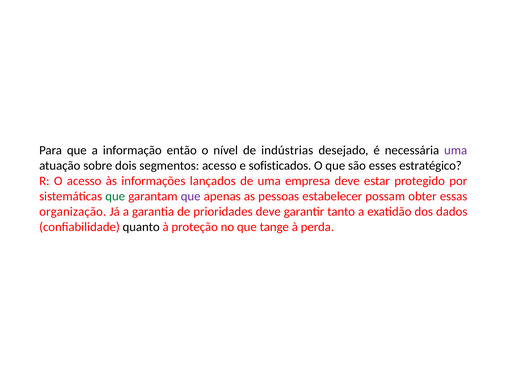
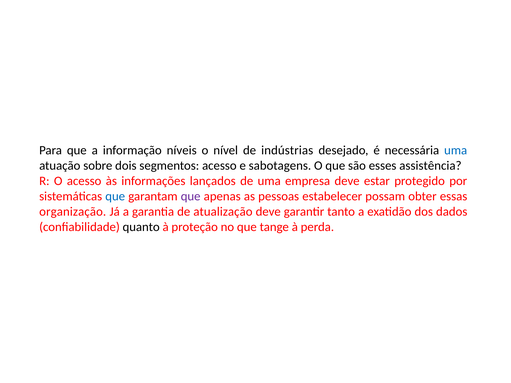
então: então -> níveis (182, 150)
uma colour: purple -> blue (456, 150)
sofisticados: sofisticados -> sabotagens (280, 166)
estratégico: estratégico -> assistência (430, 166)
que colour: green -> blue (115, 196)
prioridades: prioridades -> atualização (223, 212)
